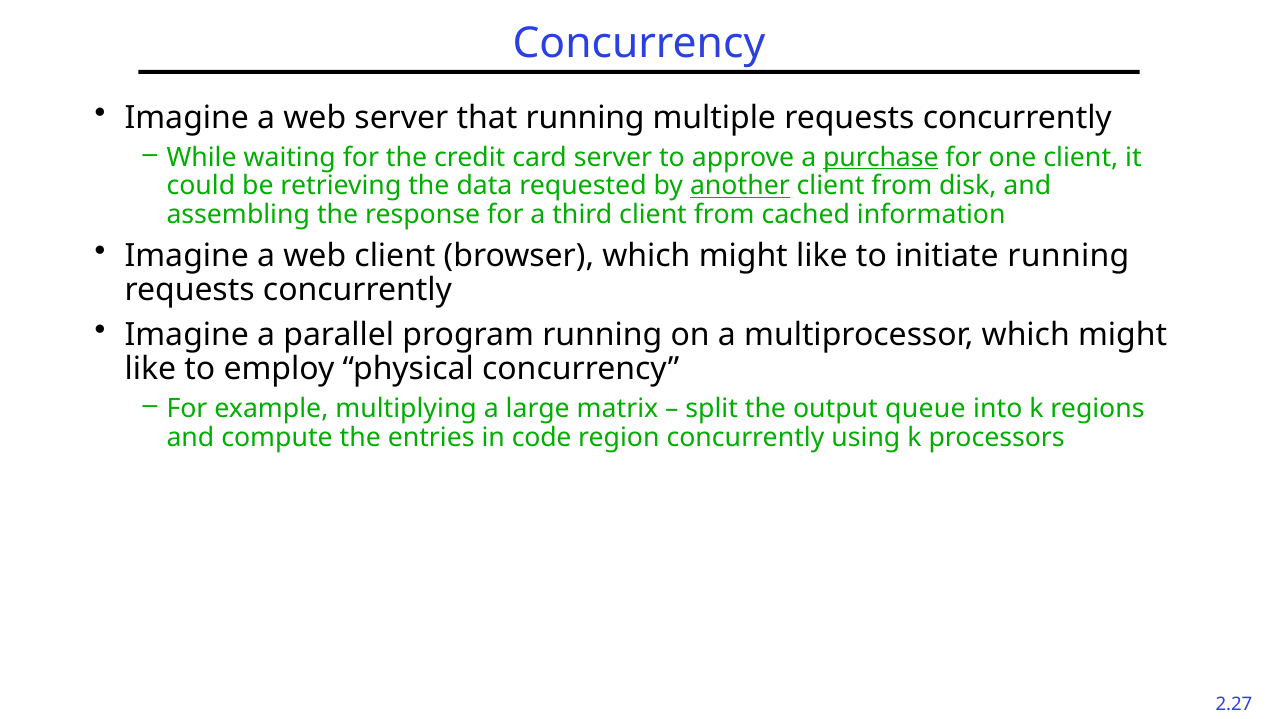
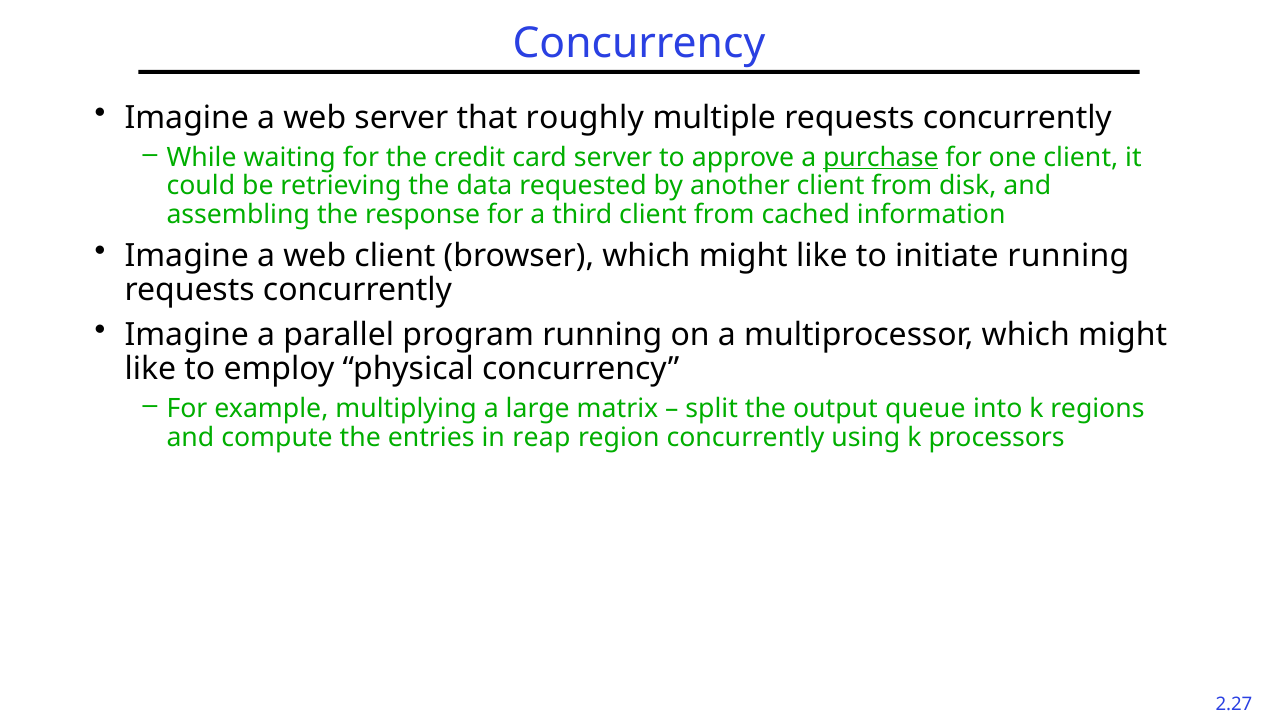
that running: running -> roughly (585, 118)
another underline: present -> none (740, 186)
code: code -> reap (541, 437)
